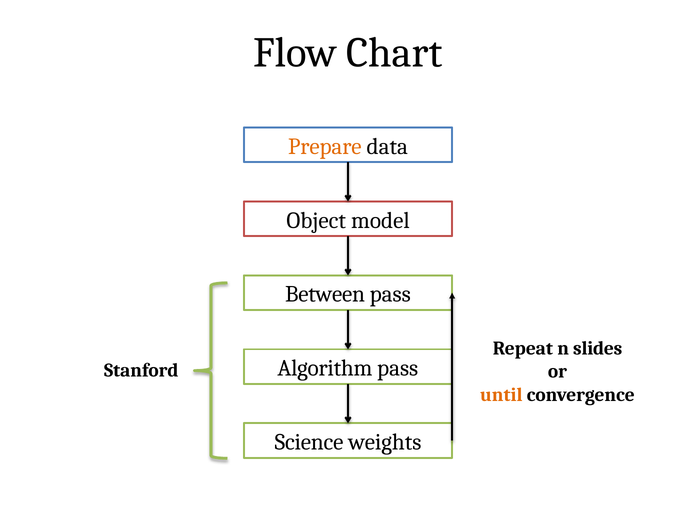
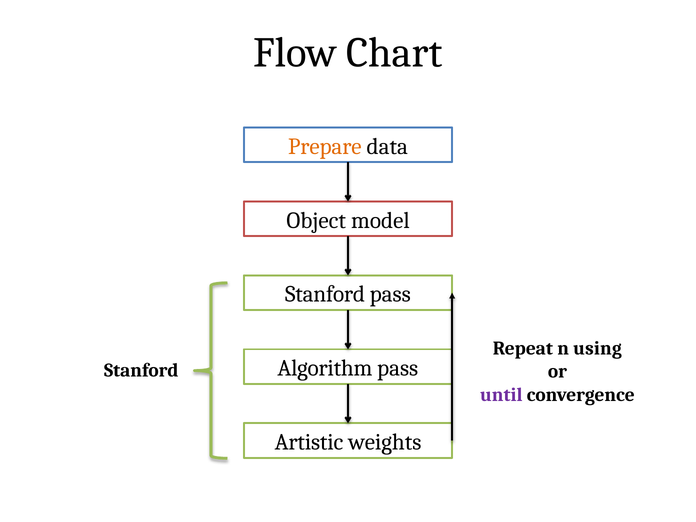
Between: Between -> Stanford (325, 294)
slides: slides -> using (597, 348)
until colour: orange -> purple (501, 395)
Science: Science -> Artistic (309, 442)
